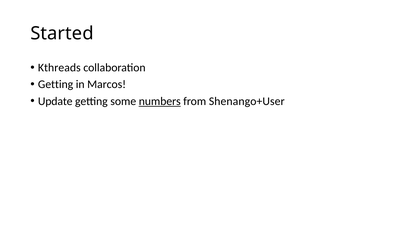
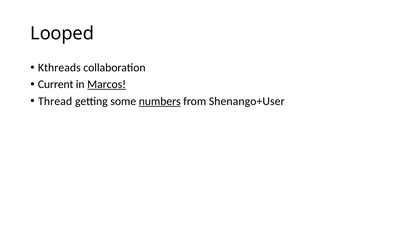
Started: Started -> Looped (62, 34)
Getting: Getting -> Current (56, 84)
Marcos underline: none -> present (107, 84)
Update: Update -> Thread (55, 101)
